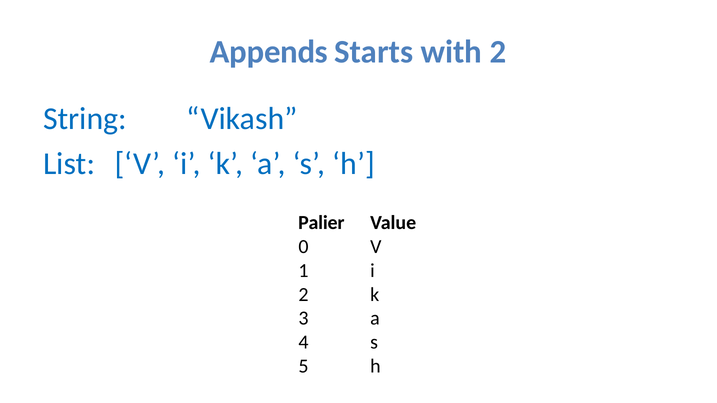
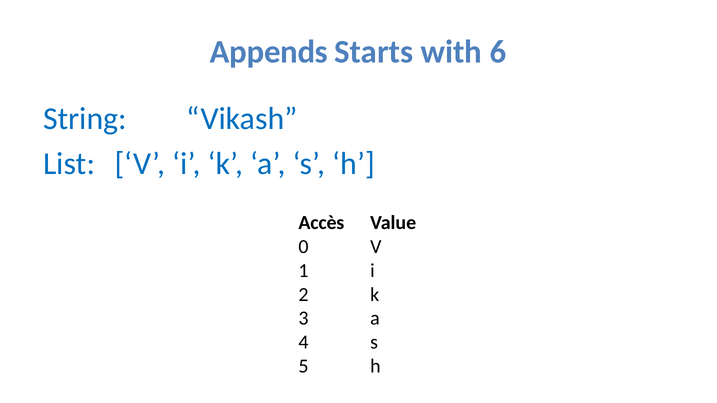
with 2: 2 -> 6 (498, 52)
Palier: Palier -> Accès (321, 223)
